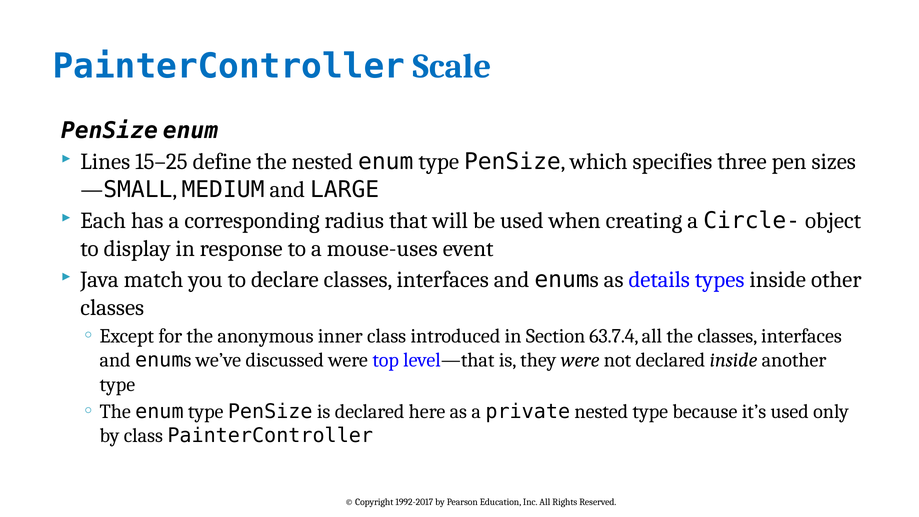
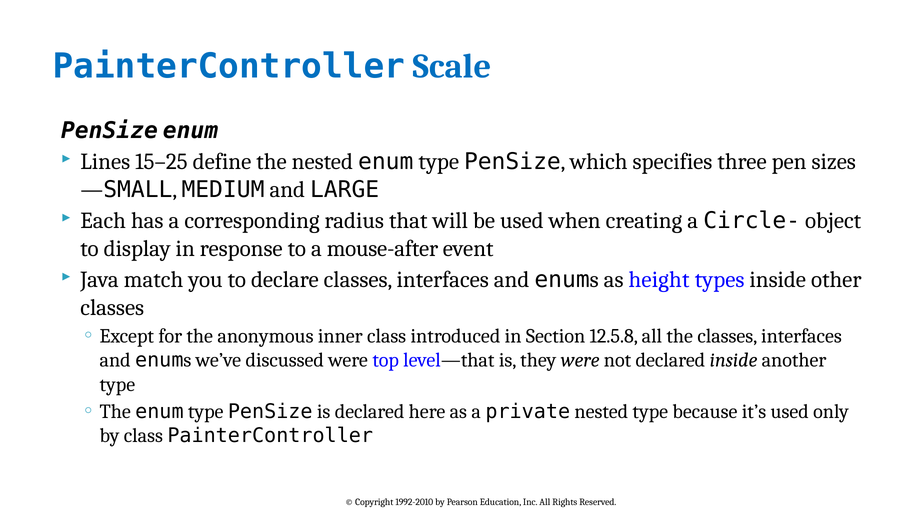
mouse-uses: mouse-uses -> mouse-after (382, 248)
details: details -> height (659, 280)
63.7.4: 63.7.4 -> 12.5.8 (614, 336)
1992-2017: 1992-2017 -> 1992-2010 (414, 502)
